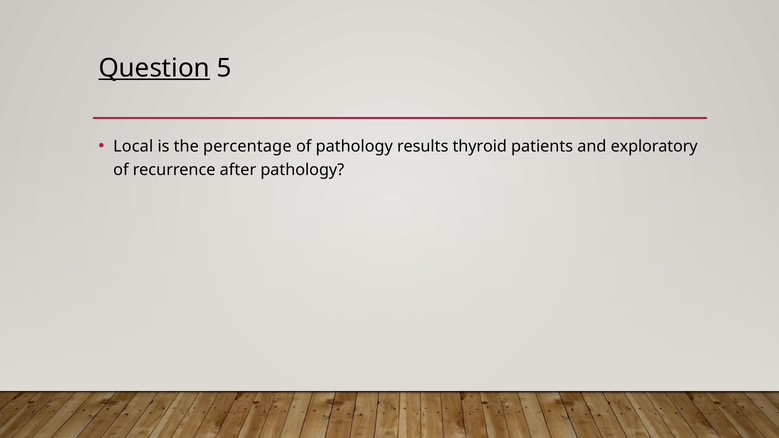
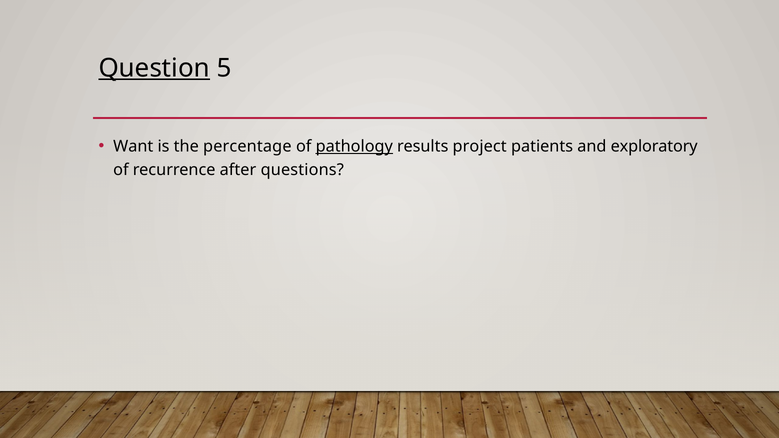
Local: Local -> Want (133, 146)
pathology underline: none -> present (354, 146)
thyroid: thyroid -> project (480, 146)
after pathology: pathology -> questions (302, 170)
